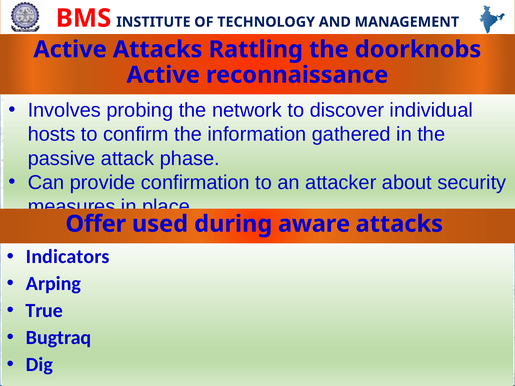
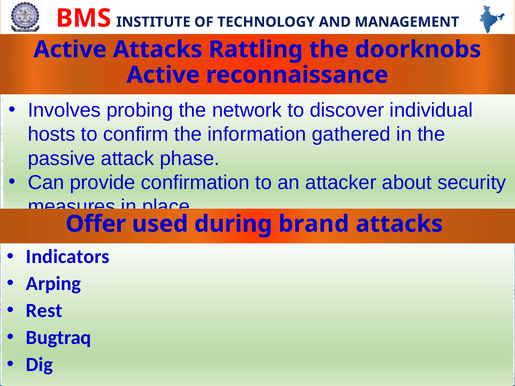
aware: aware -> brand (314, 224)
True: True -> Rest (44, 311)
